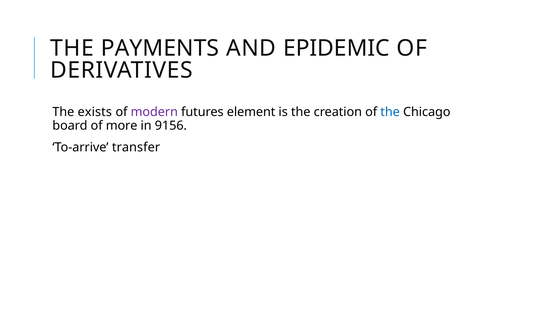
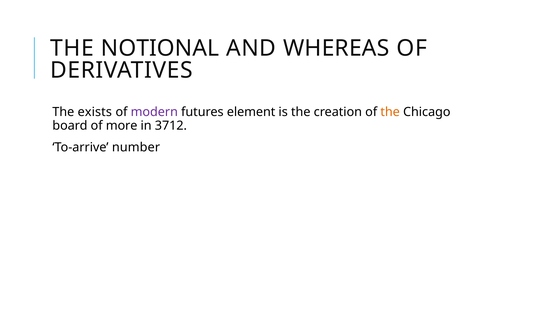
PAYMENTS: PAYMENTS -> NOTIONAL (160, 48)
EPIDEMIC: EPIDEMIC -> WHEREAS (336, 48)
the colour: blue -> orange (390, 112)
9156: 9156 -> 3712 (171, 126)
transfer: transfer -> number (136, 147)
